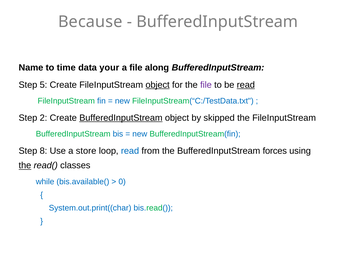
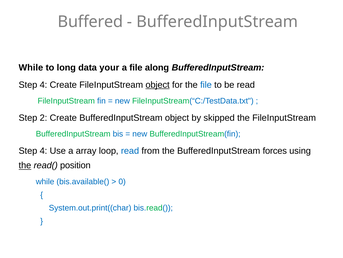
Because: Because -> Buffered (90, 22)
Name: Name -> While (31, 67)
time: time -> long (66, 67)
5: 5 -> 4 (43, 85)
file colour: purple -> blue (206, 85)
read underline: present -> none (246, 85)
BufferedInputStream underline: present -> none (121, 117)
8: 8 -> 4 (43, 150)
store: store -> array (86, 150)
classes: classes -> position (75, 165)
